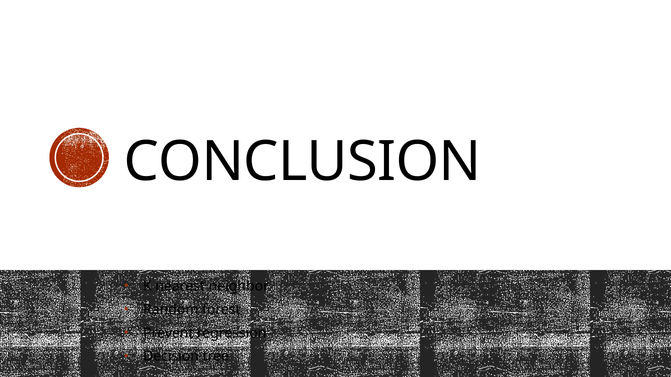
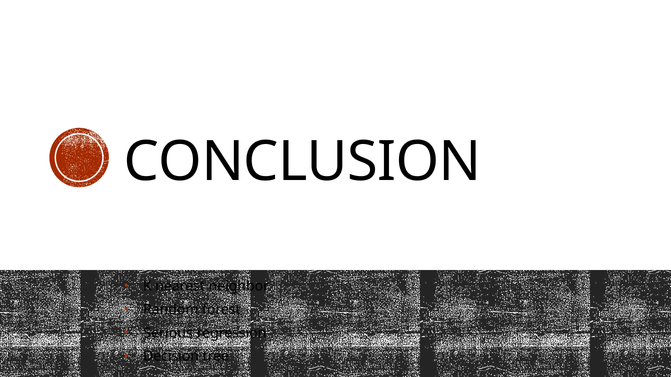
Prevent: Prevent -> Serious (168, 333)
